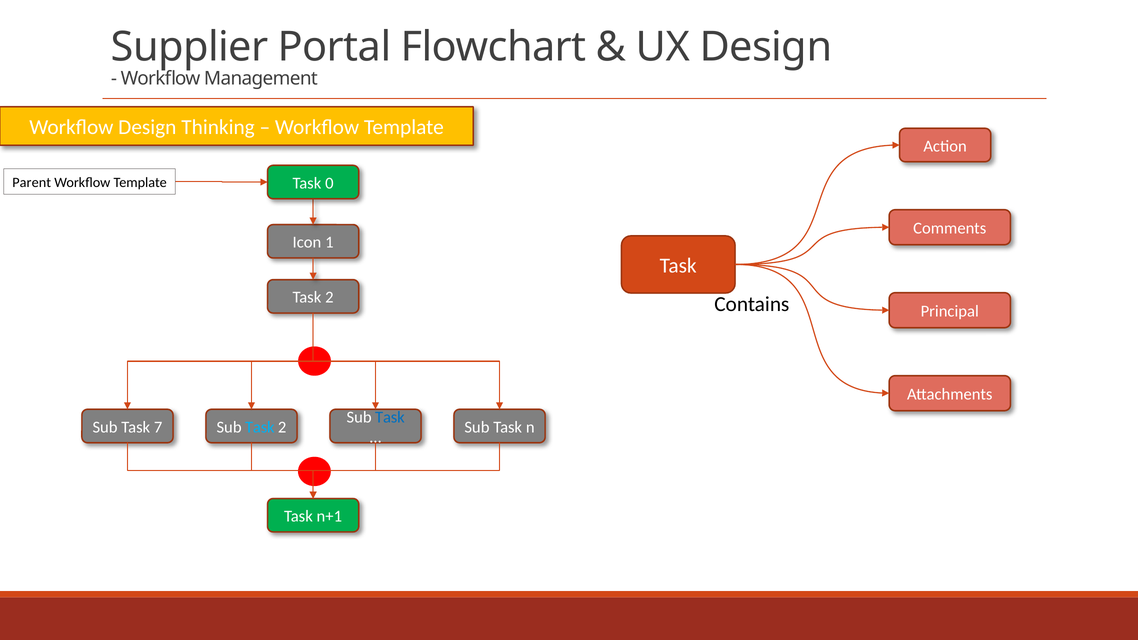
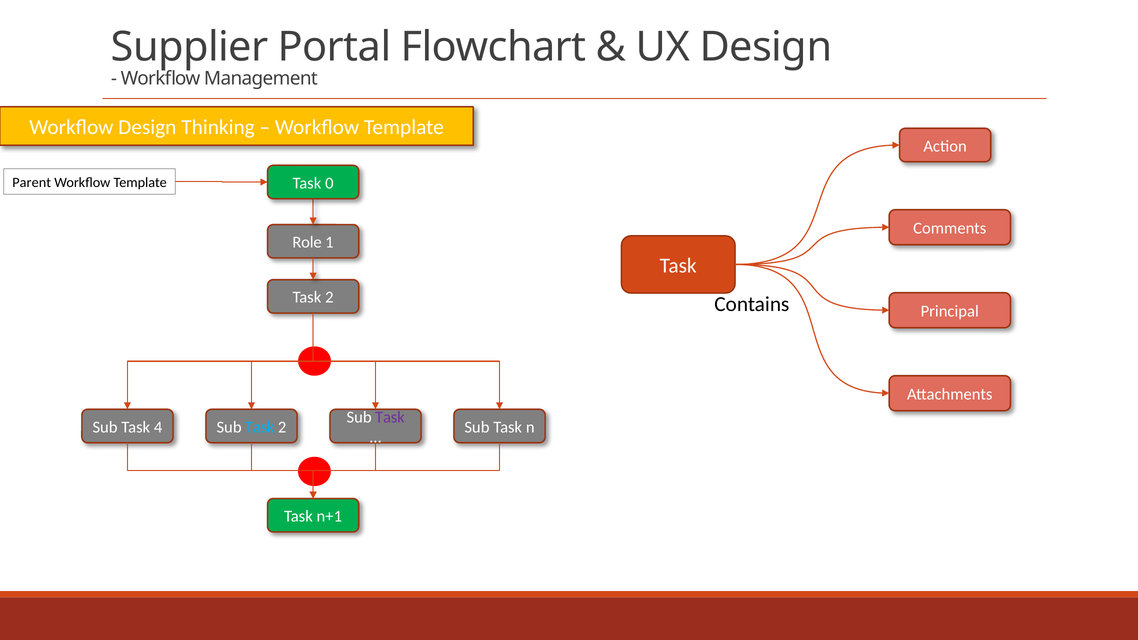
Icon: Icon -> Role (307, 242)
Task colour: blue -> purple (390, 417)
7: 7 -> 4 (158, 427)
